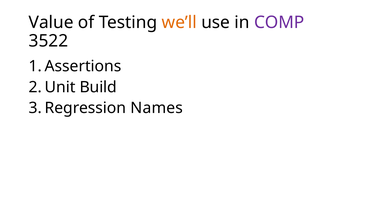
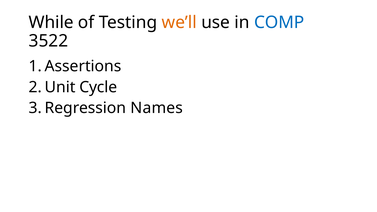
Value: Value -> While (51, 22)
COMP colour: purple -> blue (279, 22)
Build: Build -> Cycle (98, 87)
